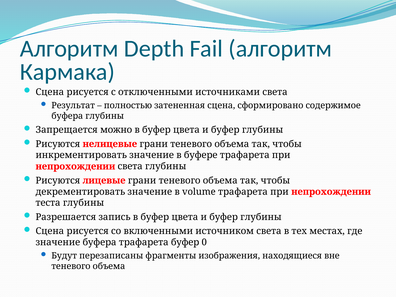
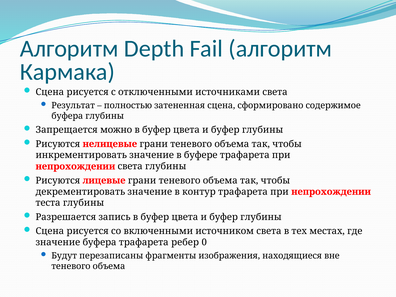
volume: volume -> контур (199, 192)
трафарета буфер: буфер -> ребер (185, 242)
